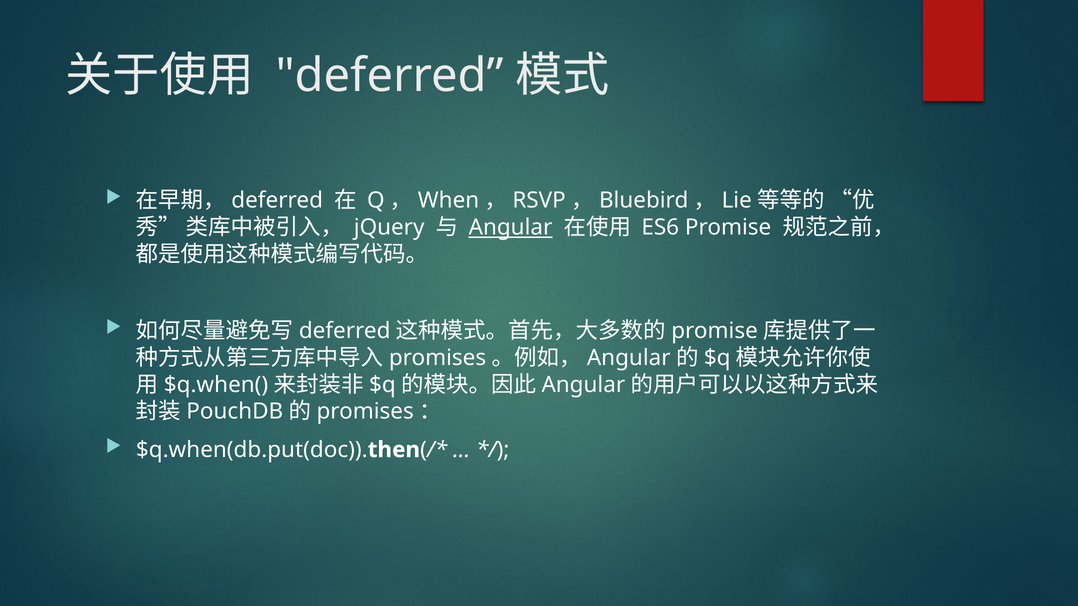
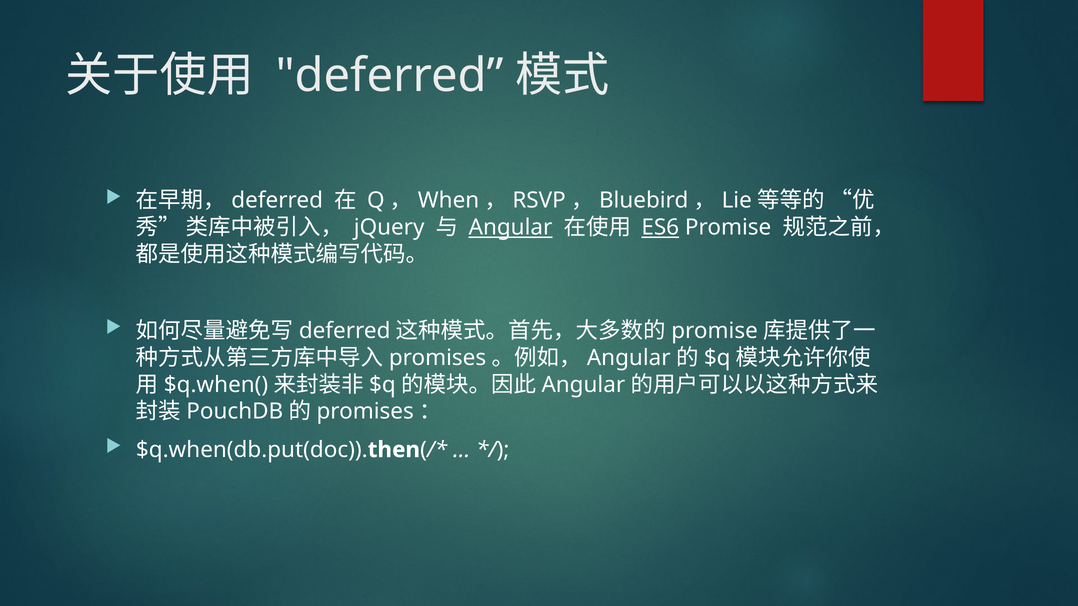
ES6 underline: none -> present (660, 228)
